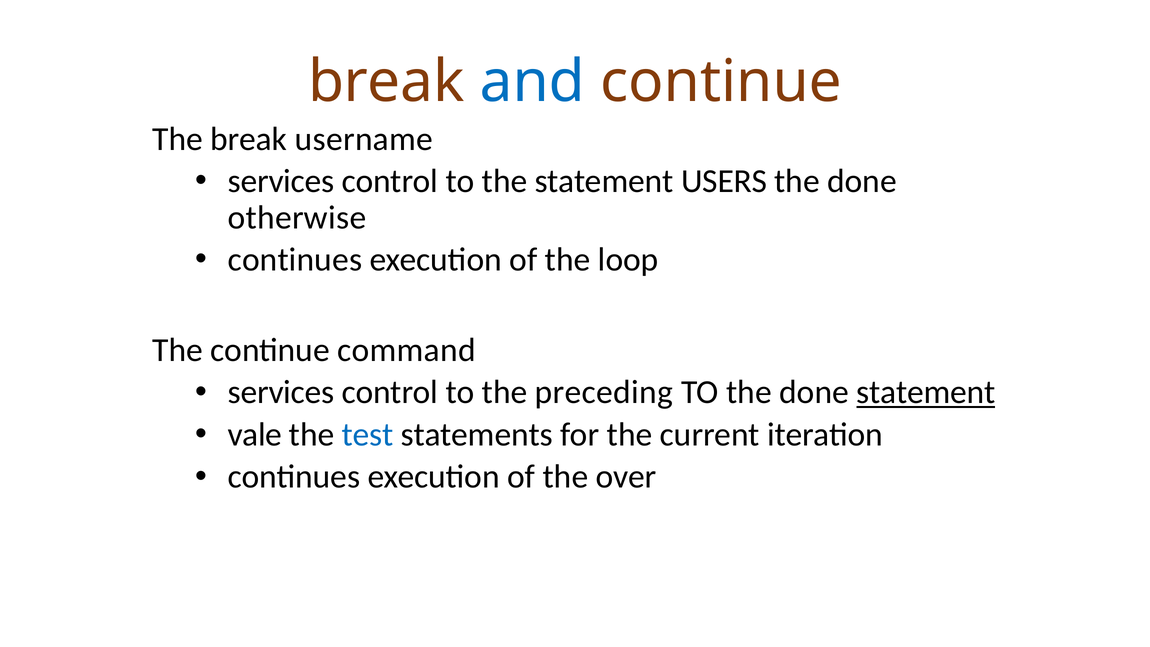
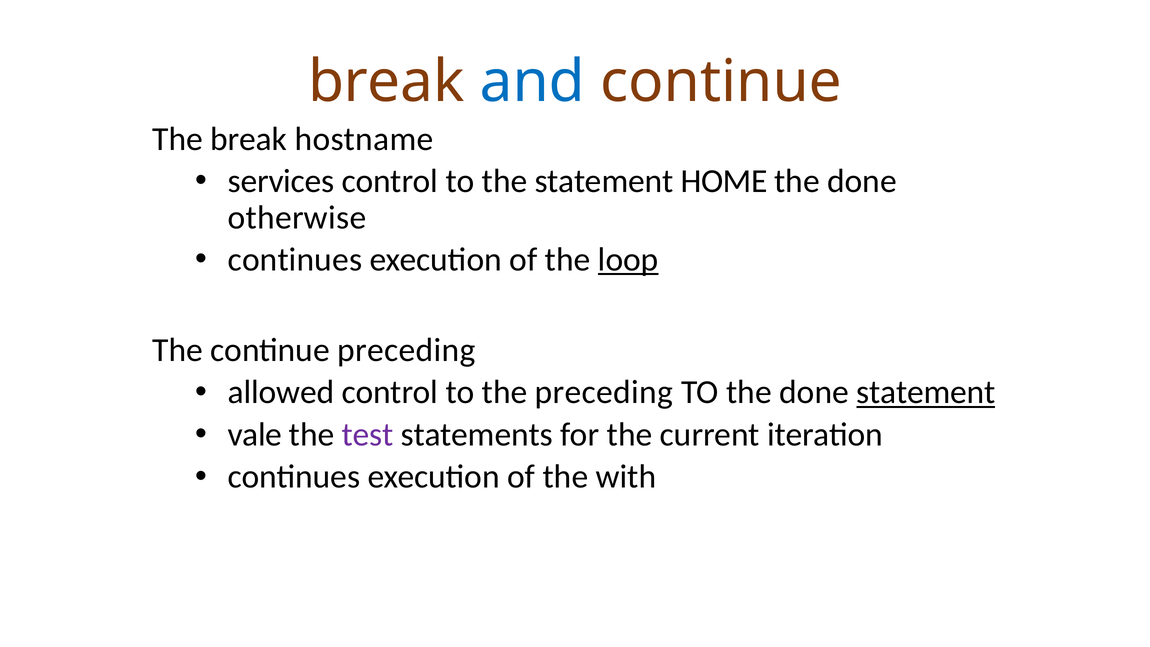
username: username -> hostname (364, 139)
USERS: USERS -> HOME (724, 181)
loop underline: none -> present (628, 260)
continue command: command -> preceding (406, 350)
services: services -> allowed (281, 392)
test colour: blue -> purple (368, 434)
over: over -> with (626, 477)
